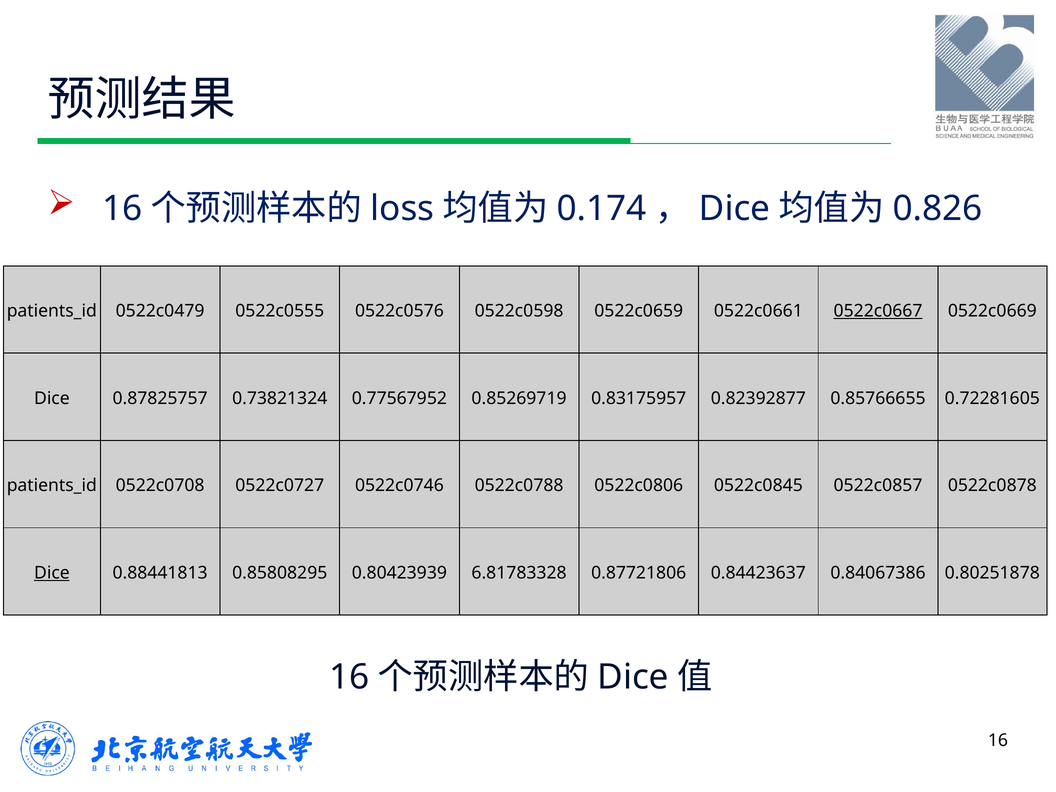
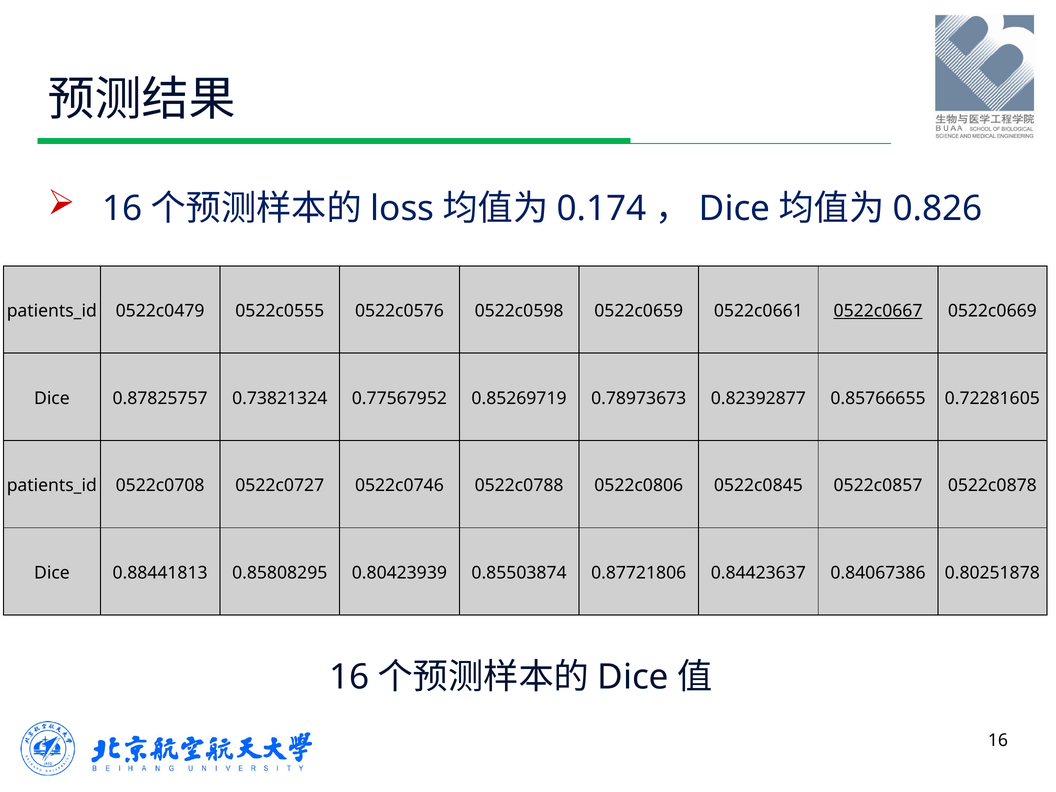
0.83175957: 0.83175957 -> 0.78973673 (639, 398)
Dice underline: present -> none (52, 573)
6.81783328: 6.81783328 -> 0.85503874 (519, 573)
